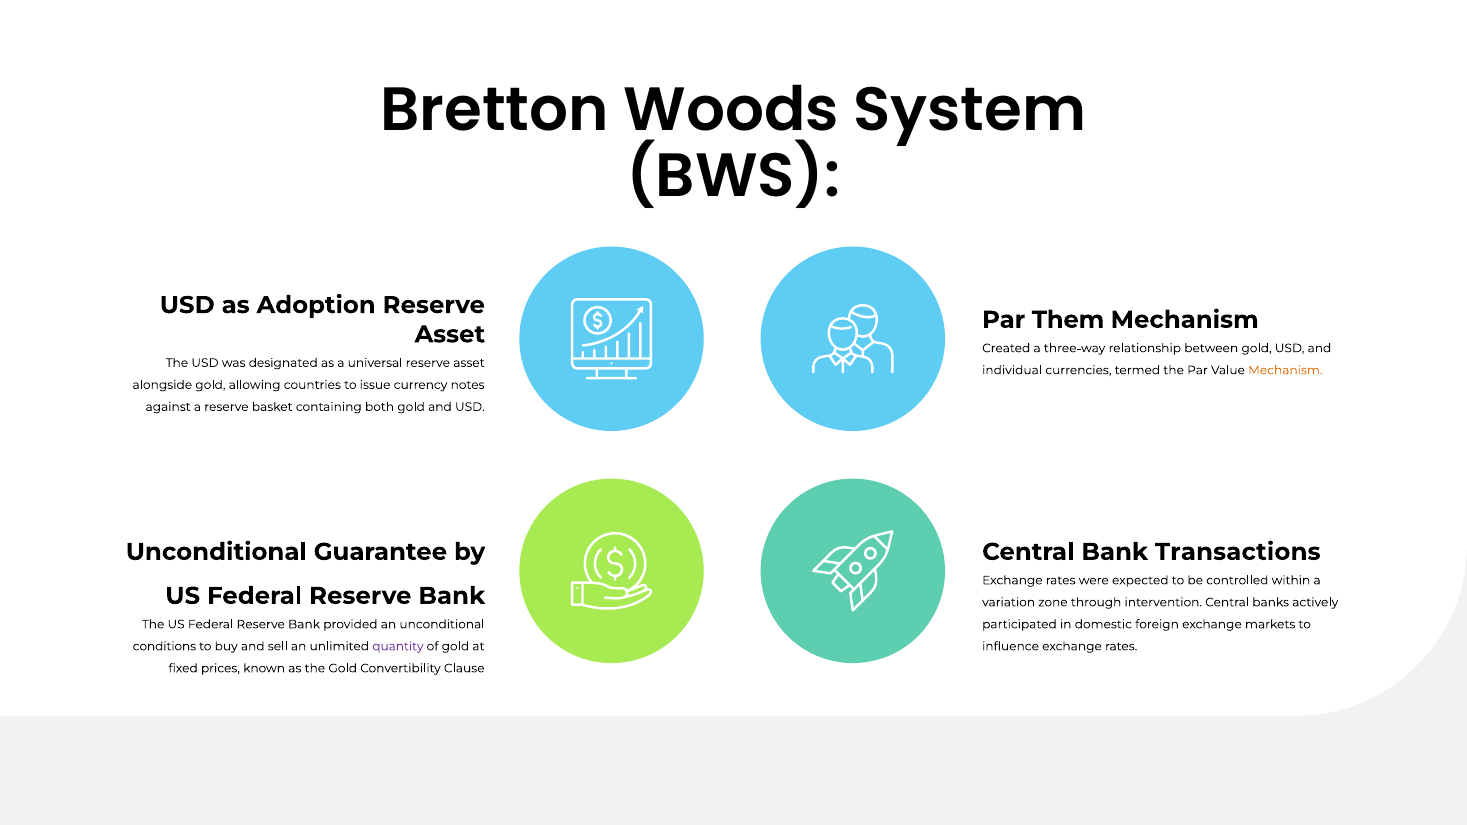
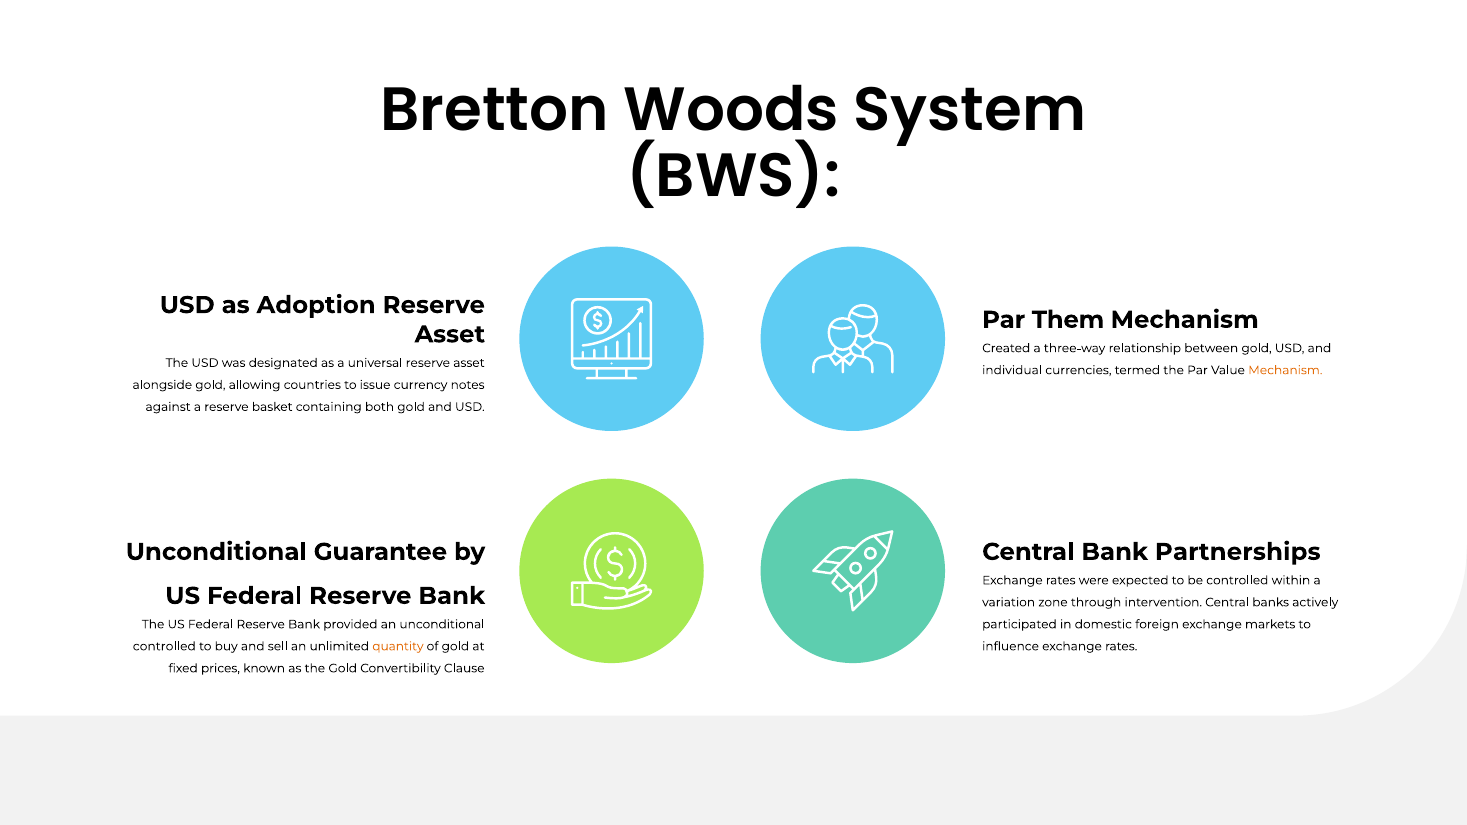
Transactions: Transactions -> Partnerships (1238, 552)
conditions: conditions -> controlled (164, 646)
quantity colour: purple -> orange (398, 646)
